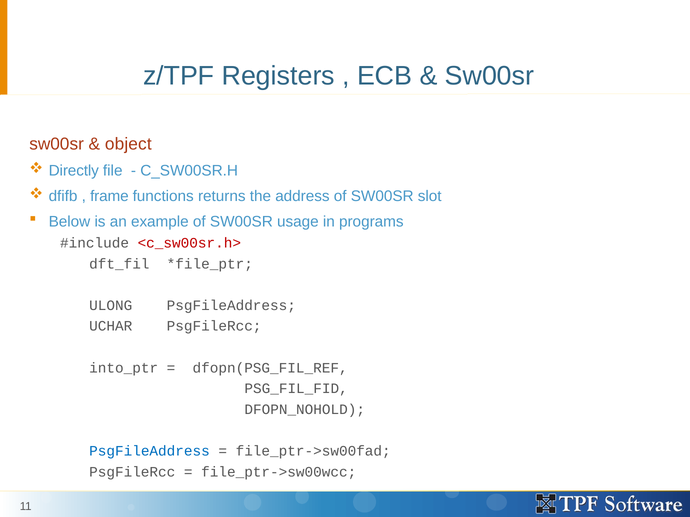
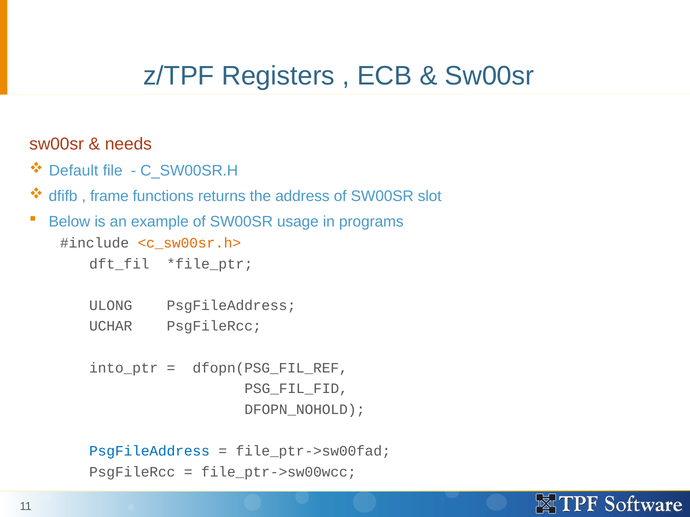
object: object -> needs (128, 144)
Directly: Directly -> Default (74, 171)
<c_sw00sr.h> colour: red -> orange (189, 243)
